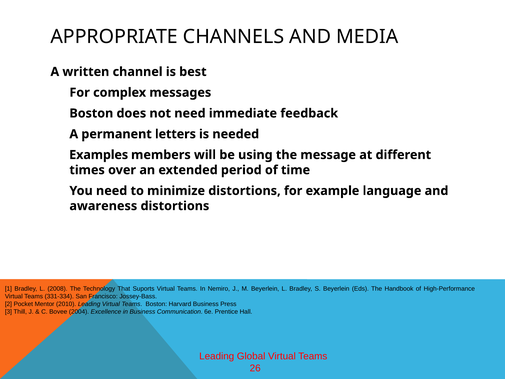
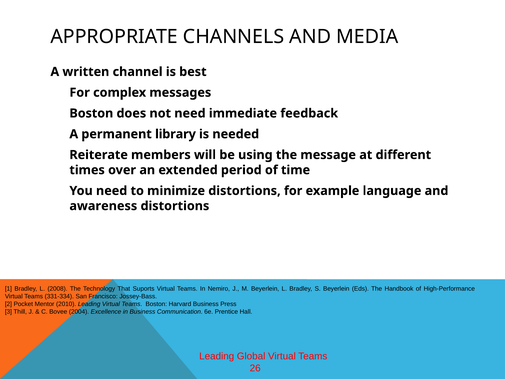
letters: letters -> library (175, 134)
Examples: Examples -> Reiterate (99, 155)
